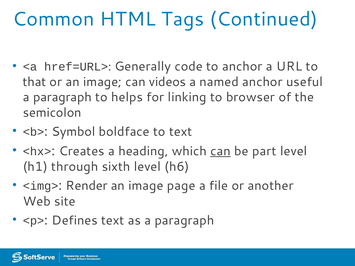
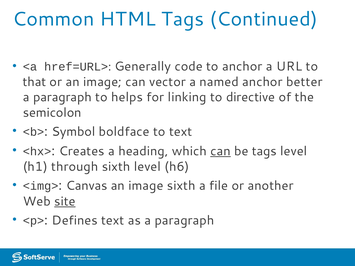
videos: videos -> vector (167, 82)
useful: useful -> better (304, 82)
browser: browser -> directive (251, 97)
be part: part -> tags (264, 151)
Render: Render -> Canvas (87, 186)
image page: page -> sixth (181, 186)
site underline: none -> present (65, 201)
